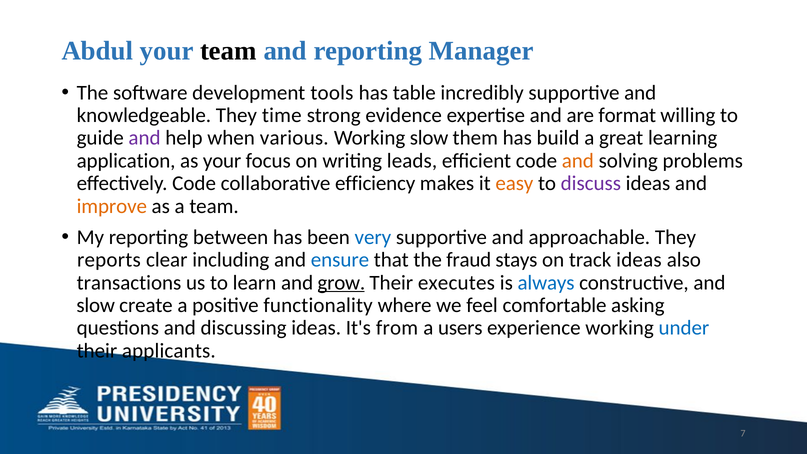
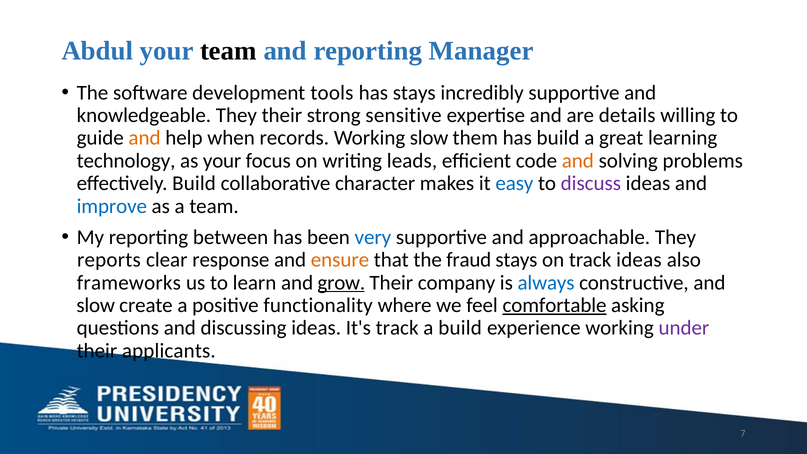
has table: table -> stays (414, 93)
They time: time -> their (282, 115)
evidence: evidence -> sensitive (404, 115)
format: format -> details (627, 115)
and colour: purple -> orange (145, 138)
various: various -> records (294, 138)
application: application -> technology (126, 161)
effectively Code: Code -> Build (194, 183)
efficiency: efficiency -> character (375, 183)
easy colour: orange -> blue (514, 183)
improve colour: orange -> blue (112, 206)
including: including -> response (231, 260)
ensure colour: blue -> orange (340, 260)
transactions: transactions -> frameworks (129, 283)
executes: executes -> company (457, 283)
comfortable underline: none -> present (555, 305)
It's from: from -> track (397, 328)
a users: users -> build (460, 328)
under colour: blue -> purple (684, 328)
